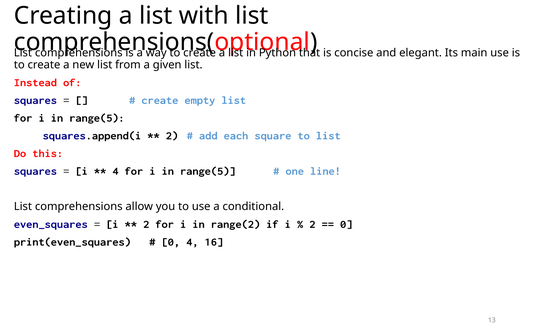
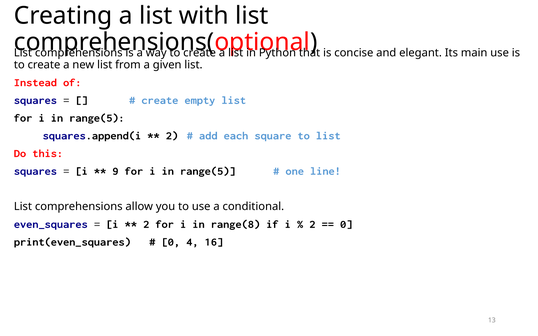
4: 4 -> 9 (115, 171)
range(2: range(2 -> range(8 (235, 224)
